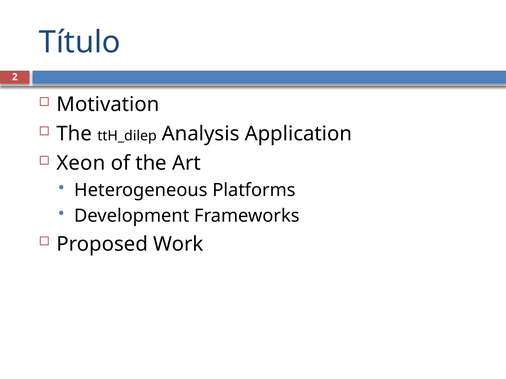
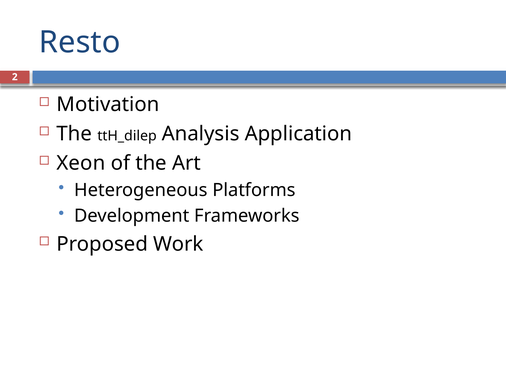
Título: Título -> Resto (80, 42)
